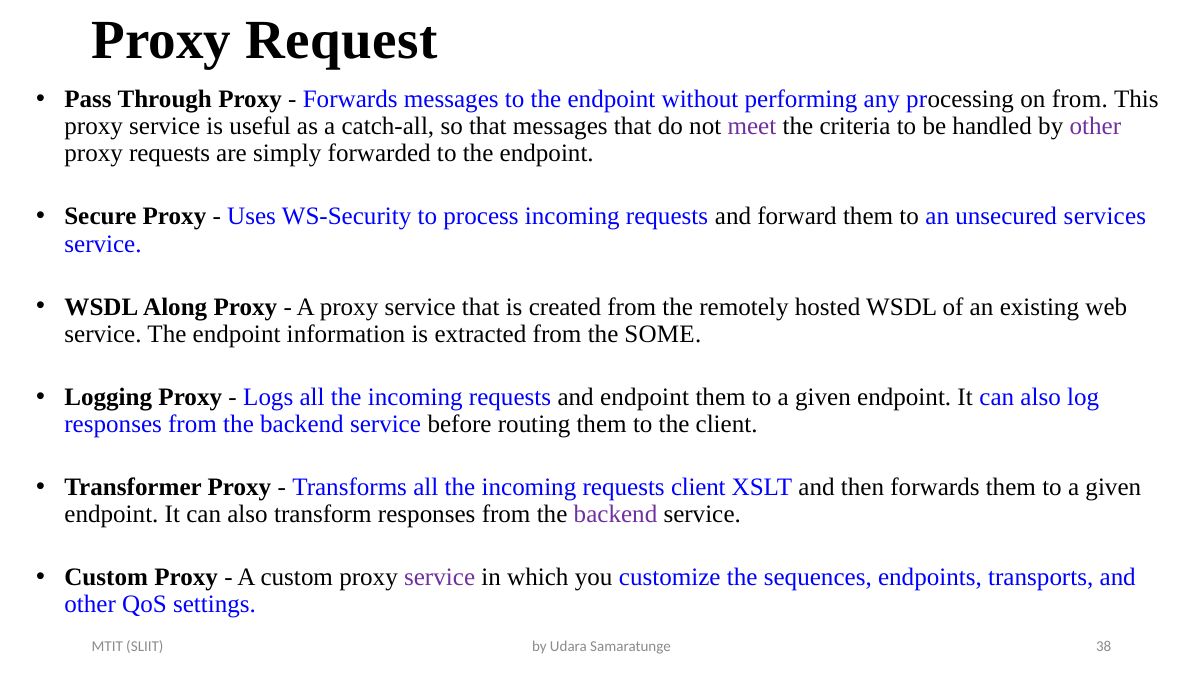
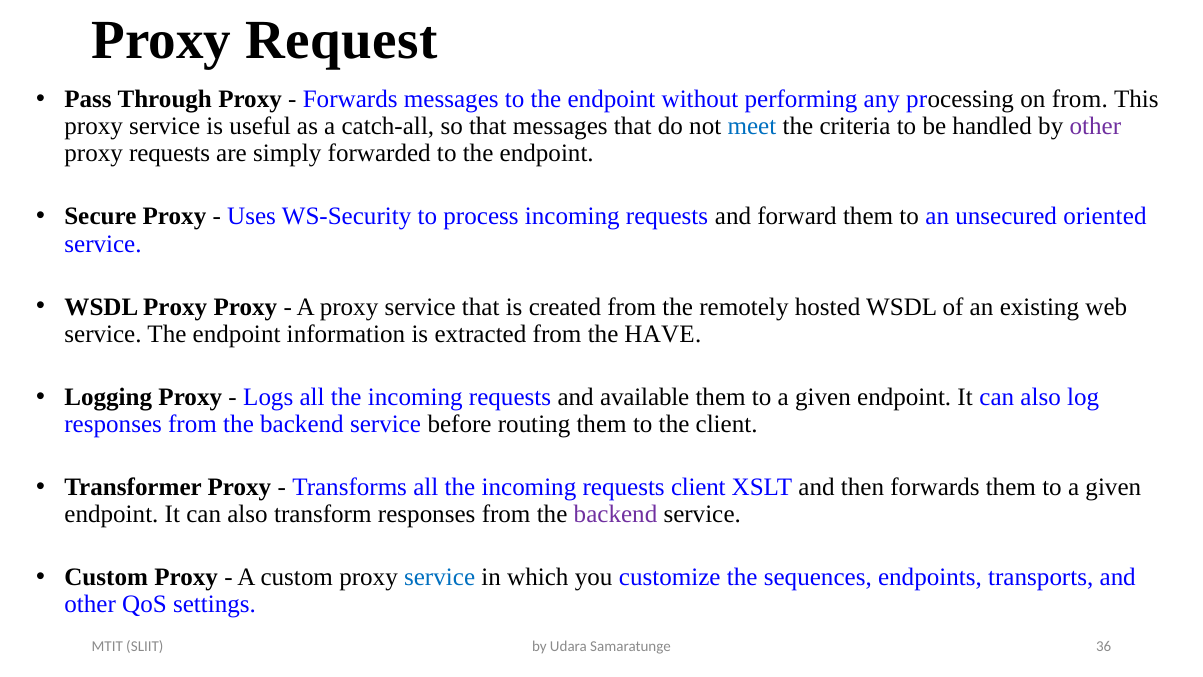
meet colour: purple -> blue (752, 127)
services: services -> oriented (1105, 217)
WSDL Along: Along -> Proxy (175, 307)
SOME: SOME -> HAVE (663, 334)
and endpoint: endpoint -> available (645, 397)
service colour: purple -> blue (440, 577)
38: 38 -> 36 (1104, 646)
